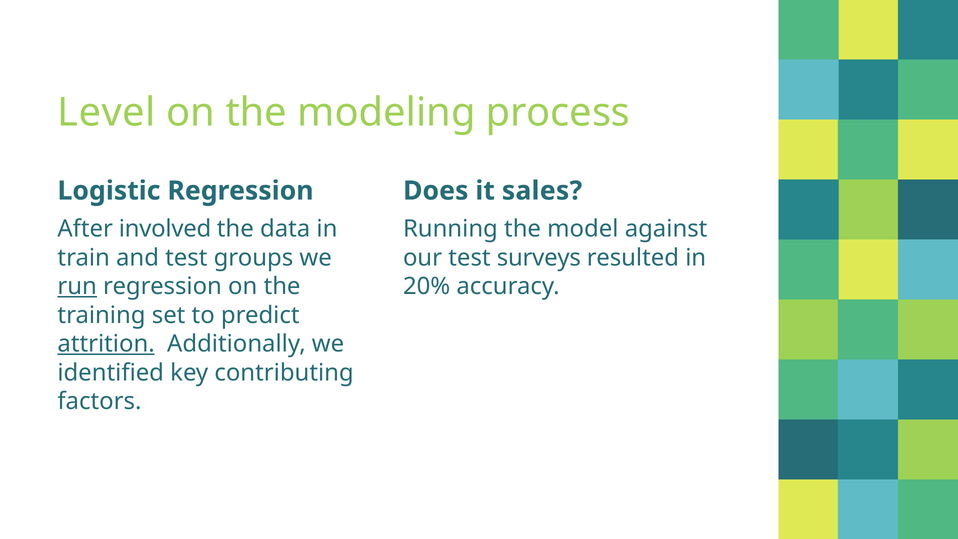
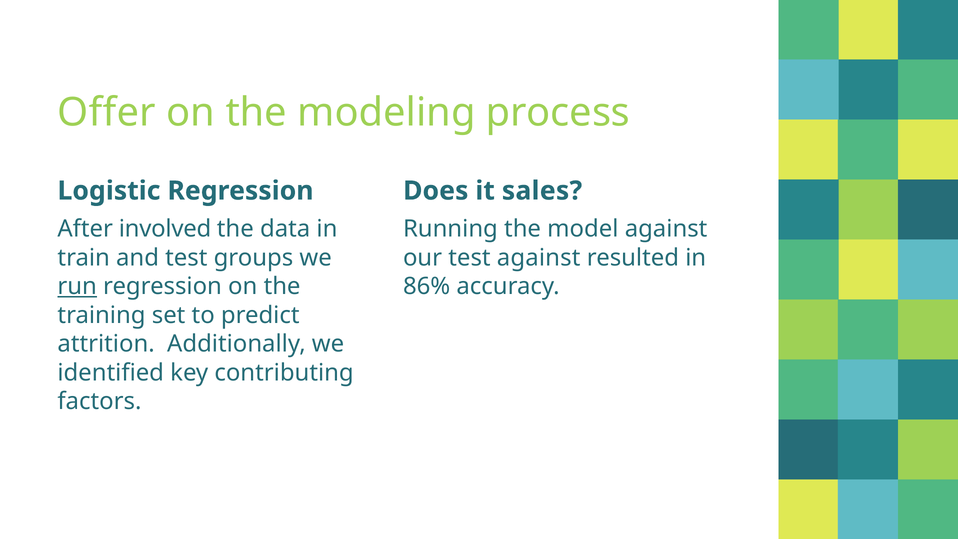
Level: Level -> Offer (107, 113)
test surveys: surveys -> against (539, 258)
20%: 20% -> 86% (427, 286)
attrition underline: present -> none (106, 344)
